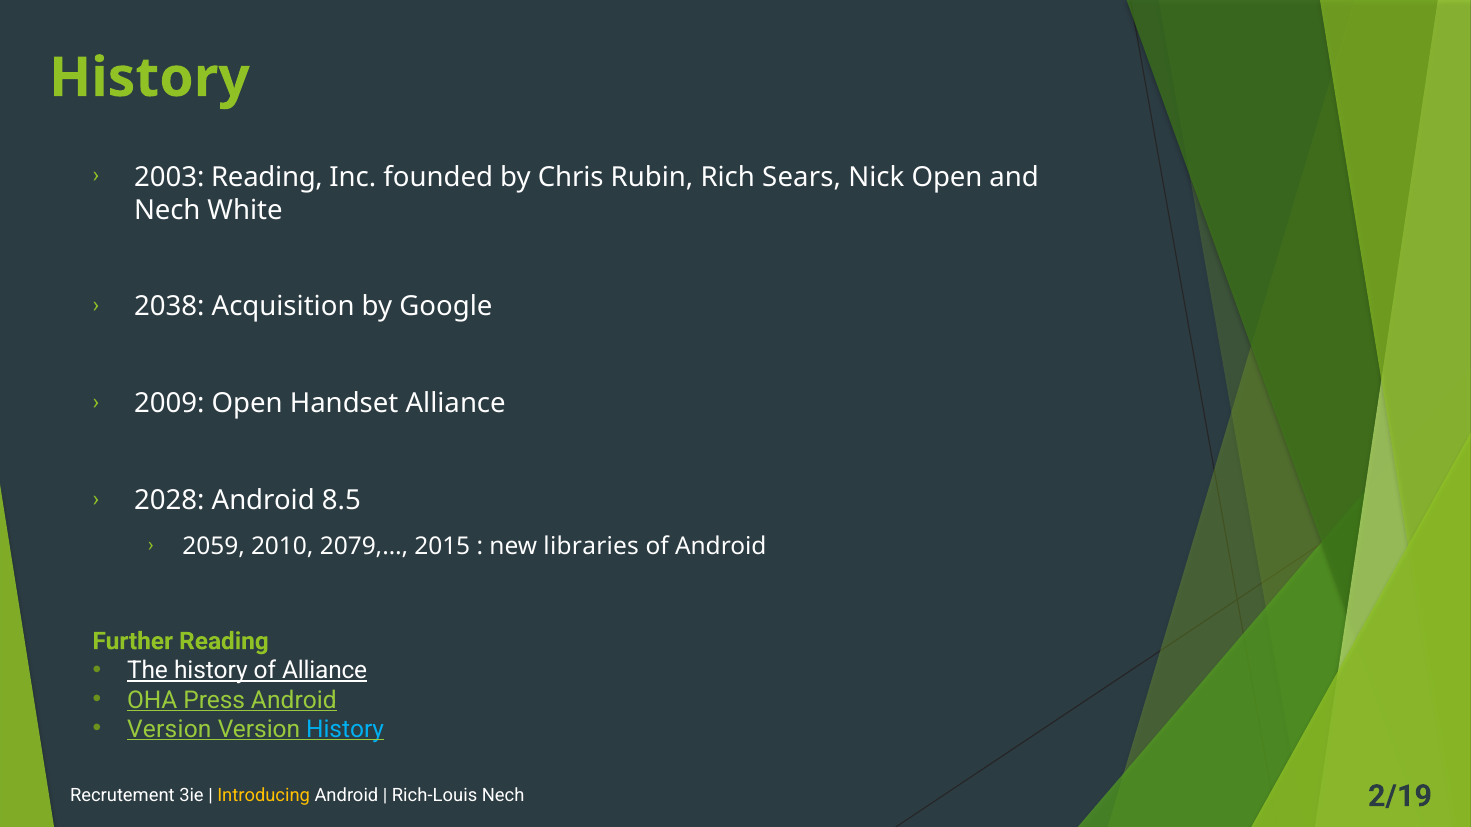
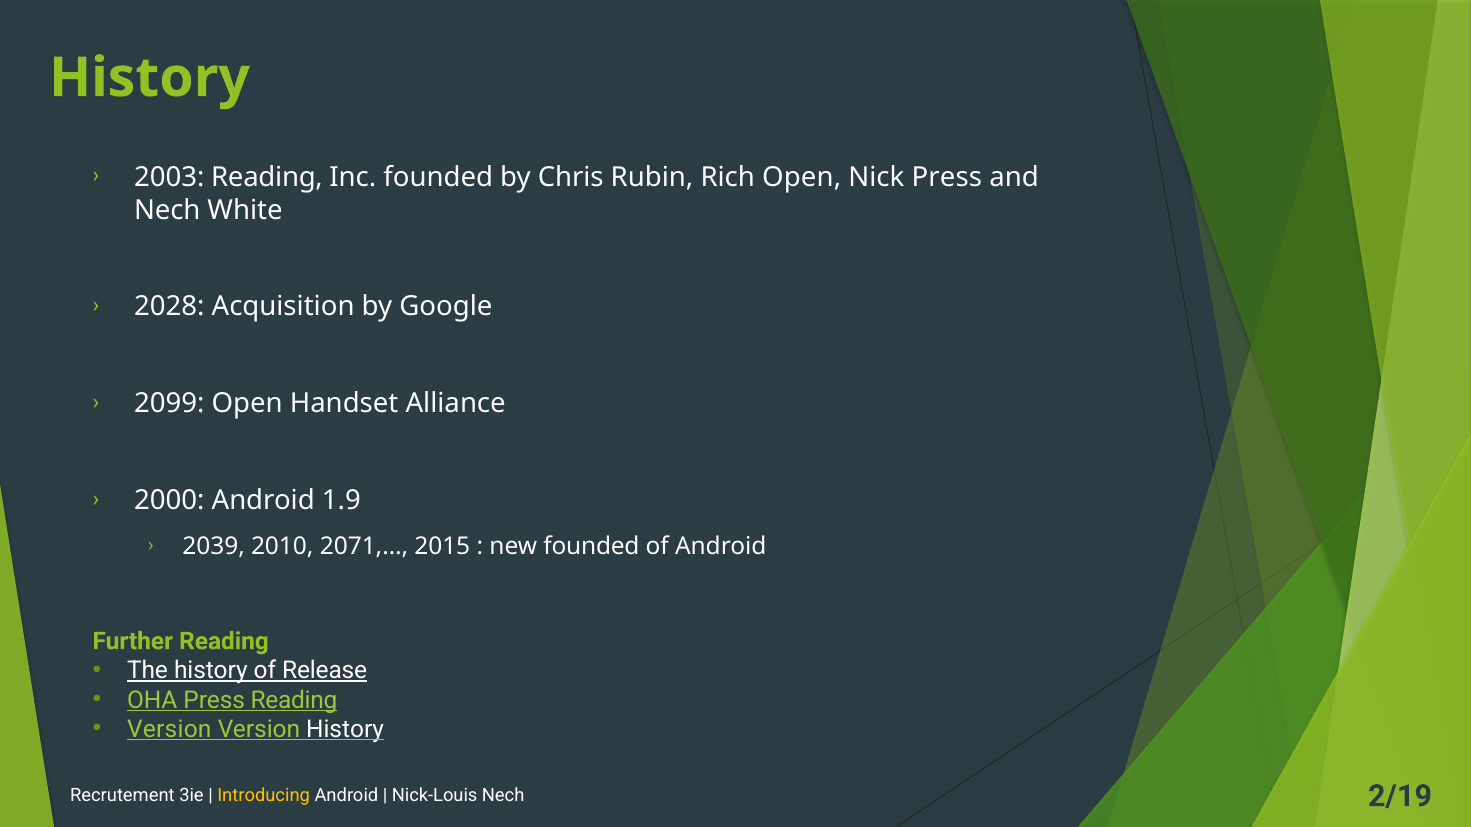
Rich Sears: Sears -> Open (802, 177)
Nick Open: Open -> Press (947, 177)
2038: 2038 -> 2028 (169, 307)
2009: 2009 -> 2099 (169, 404)
2028: 2028 -> 2000 (169, 501)
8.5: 8.5 -> 1.9 (341, 501)
2059: 2059 -> 2039 (214, 547)
2079,…: 2079,… -> 2071,… (364, 547)
new libraries: libraries -> founded (591, 547)
of Alliance: Alliance -> Release (325, 671)
Press Android: Android -> Reading (294, 700)
History colour: light blue -> white (345, 730)
Rich-Louis: Rich-Louis -> Nick-Louis (435, 796)
